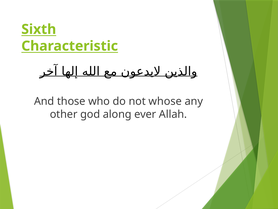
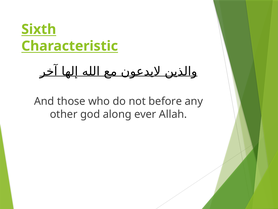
whose: whose -> before (165, 101)
